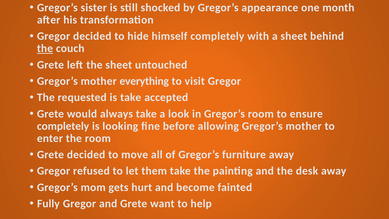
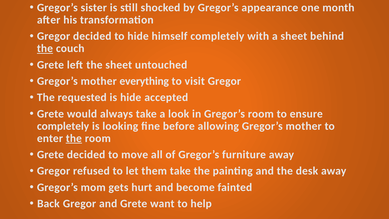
is take: take -> hide (131, 97)
the underline: none -> present (74, 138)
Fully: Fully -> Back (48, 203)
